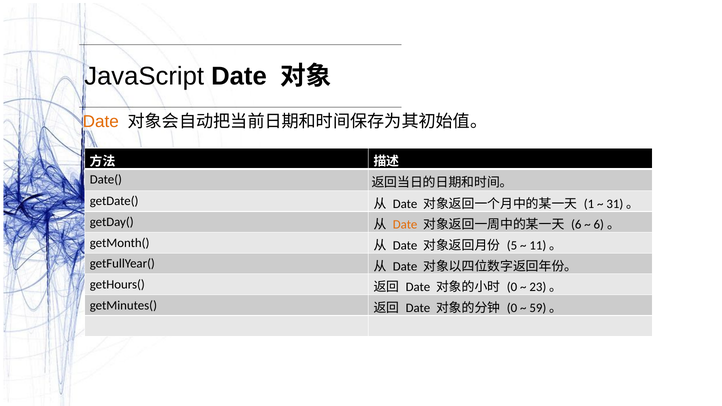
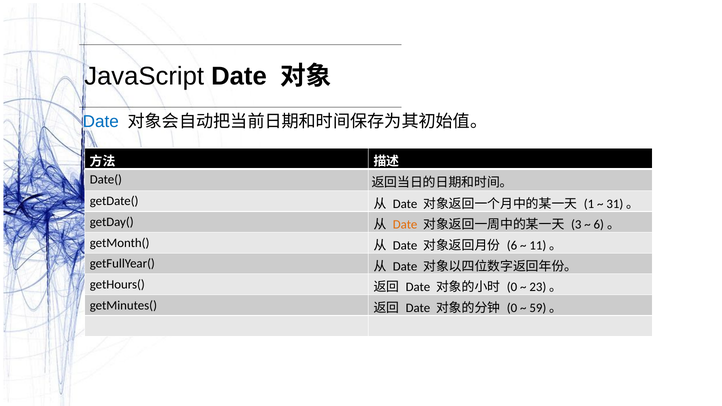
Date colour: orange -> blue (101, 122)
6: 6 -> 3 (576, 225)
5: 5 -> 6 (512, 246)
